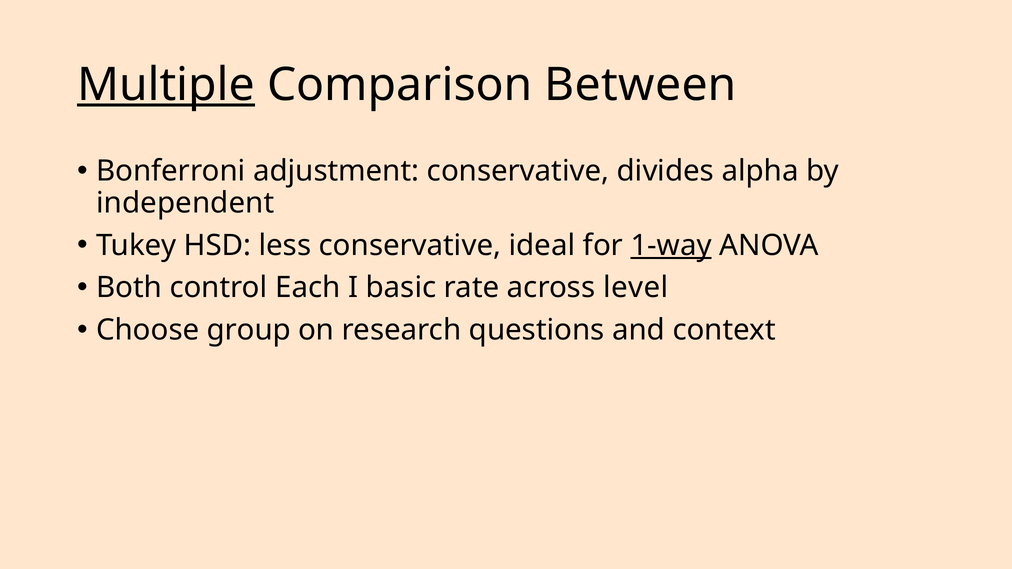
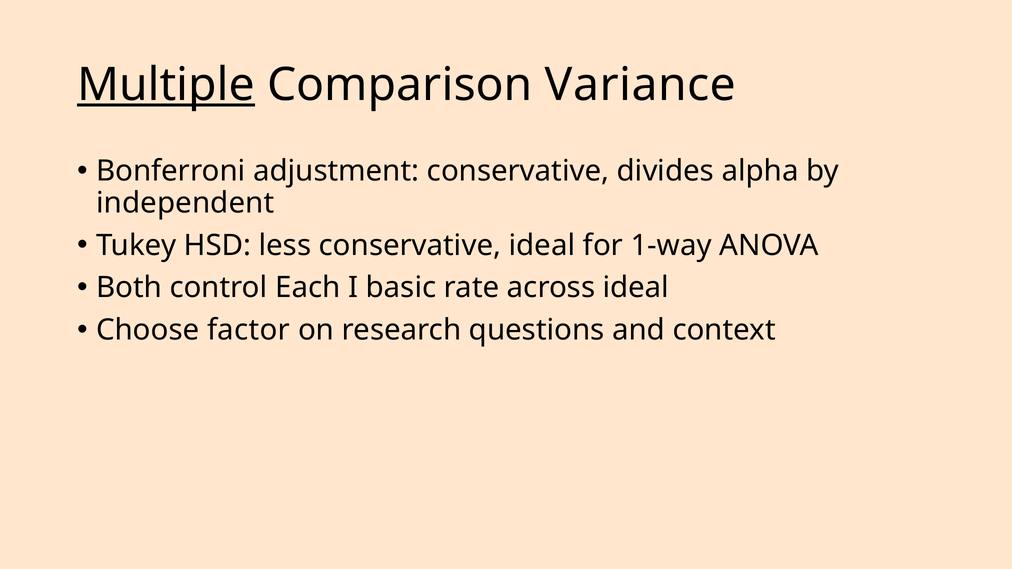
Between: Between -> Variance (640, 85)
1-way underline: present -> none (671, 245)
across level: level -> ideal (636, 288)
group: group -> factor (249, 330)
